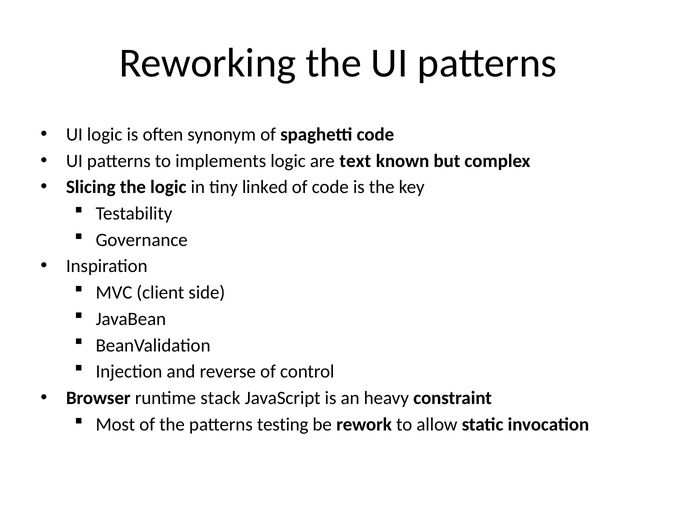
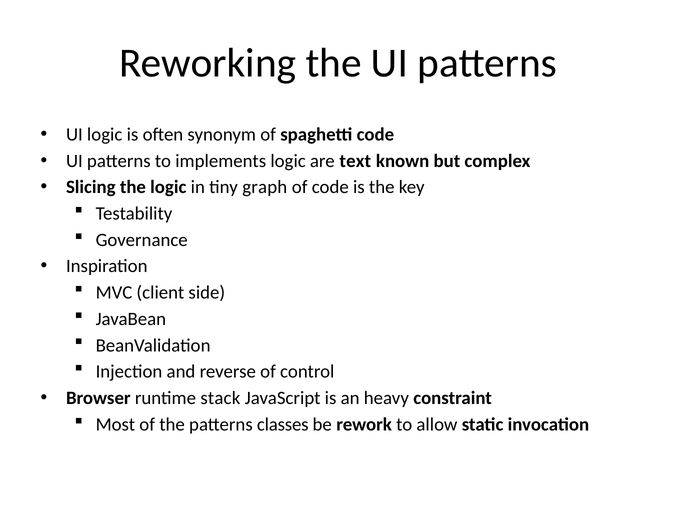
linked: linked -> graph (265, 187)
testing: testing -> classes (283, 424)
